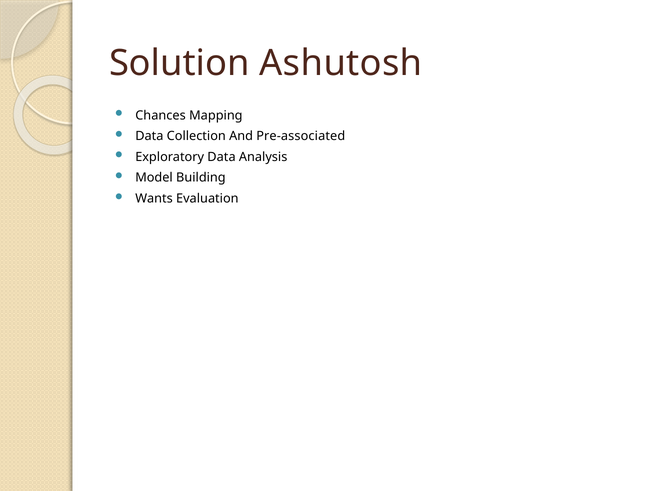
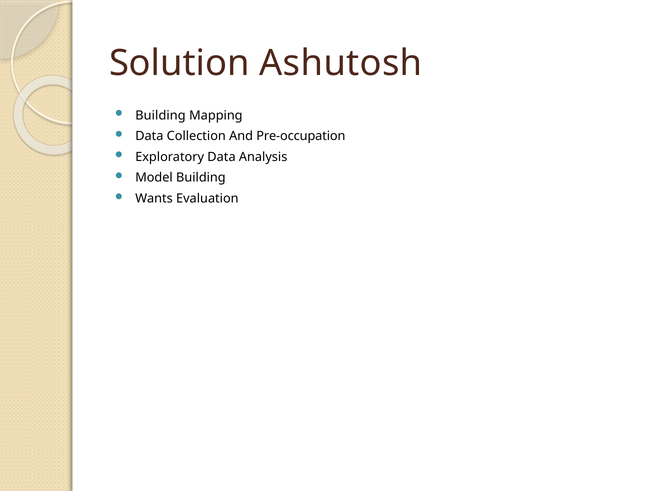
Chances: Chances -> Building (160, 115)
Pre-associated: Pre-associated -> Pre-occupation (301, 136)
